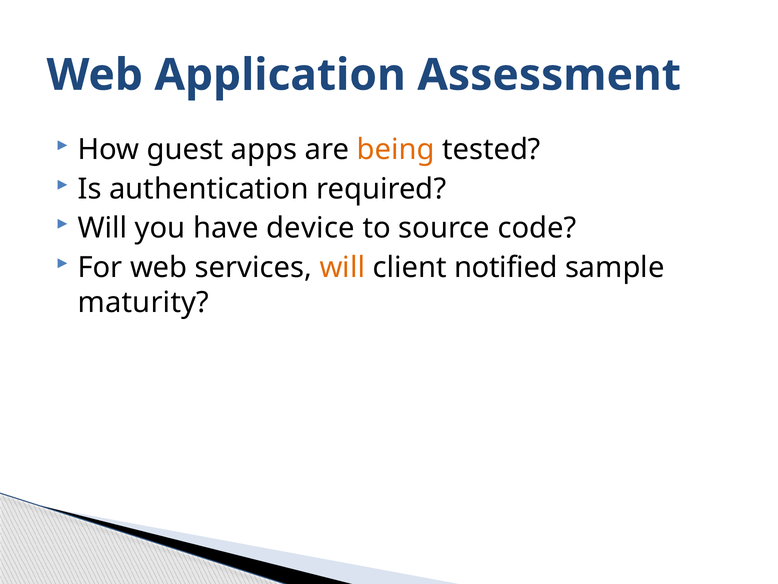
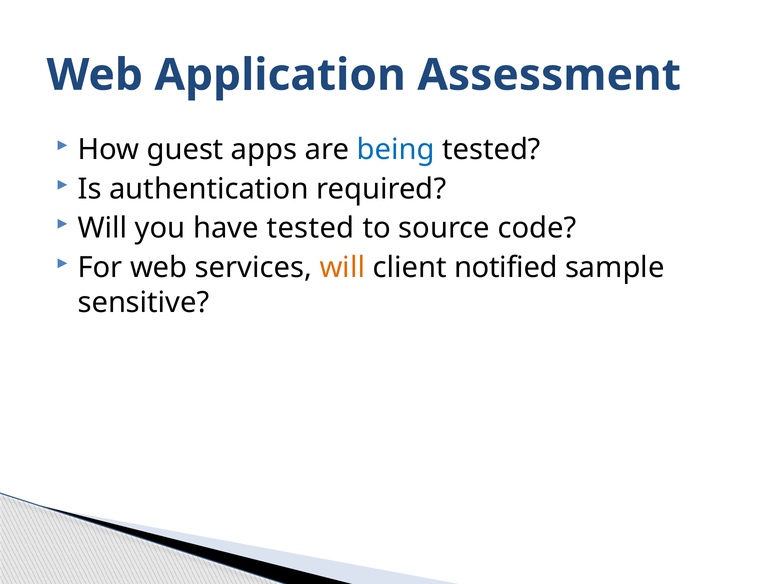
being colour: orange -> blue (396, 149)
have device: device -> tested (311, 228)
maturity: maturity -> sensitive (143, 303)
